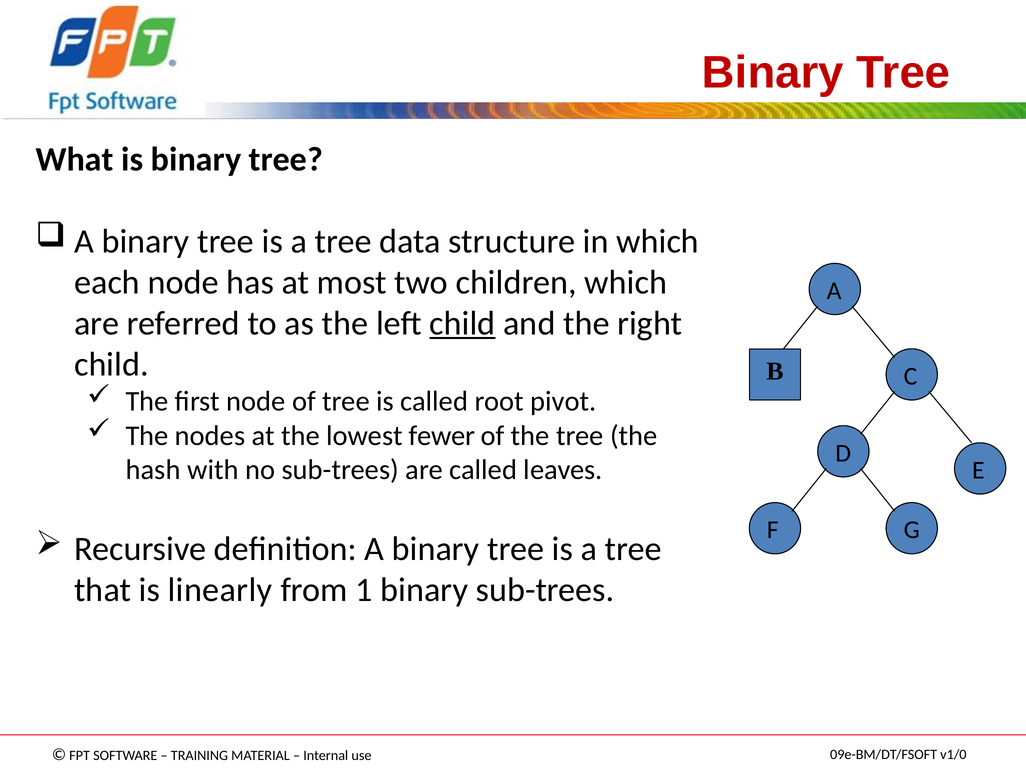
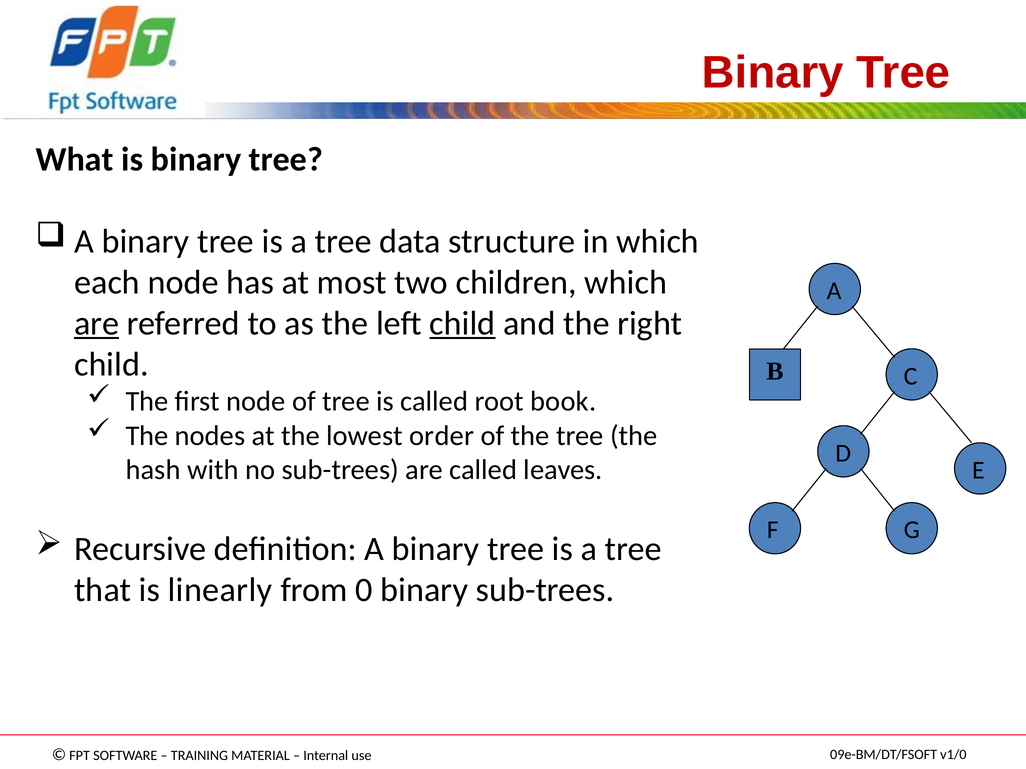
are underline: none -> present (97, 323)
pivot: pivot -> book (563, 402)
fewer: fewer -> order (442, 436)
1: 1 -> 0 (364, 590)
